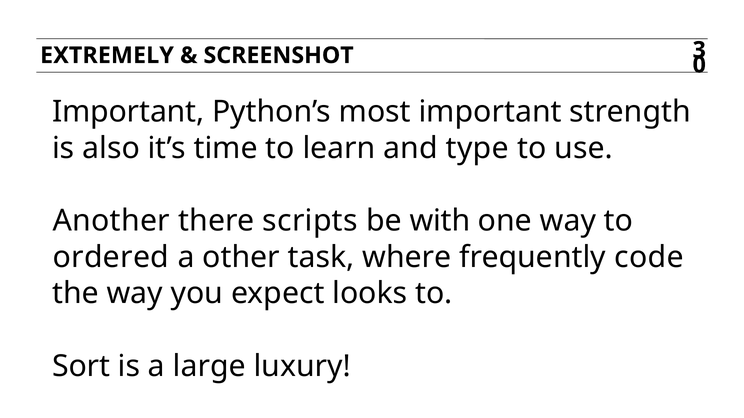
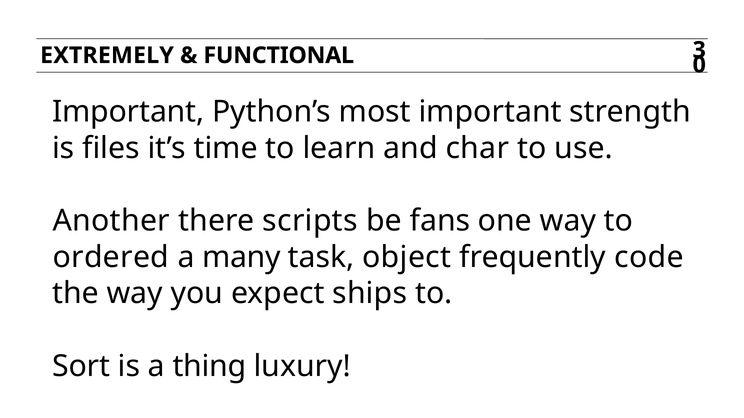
SCREENSHOT: SCREENSHOT -> FUNCTIONAL (279, 55)
also: also -> files (111, 148)
type: type -> char (477, 148)
with: with -> fans (440, 221)
other: other -> many (241, 257)
where: where -> object (407, 257)
looks: looks -> ships (370, 293)
large: large -> thing (209, 366)
